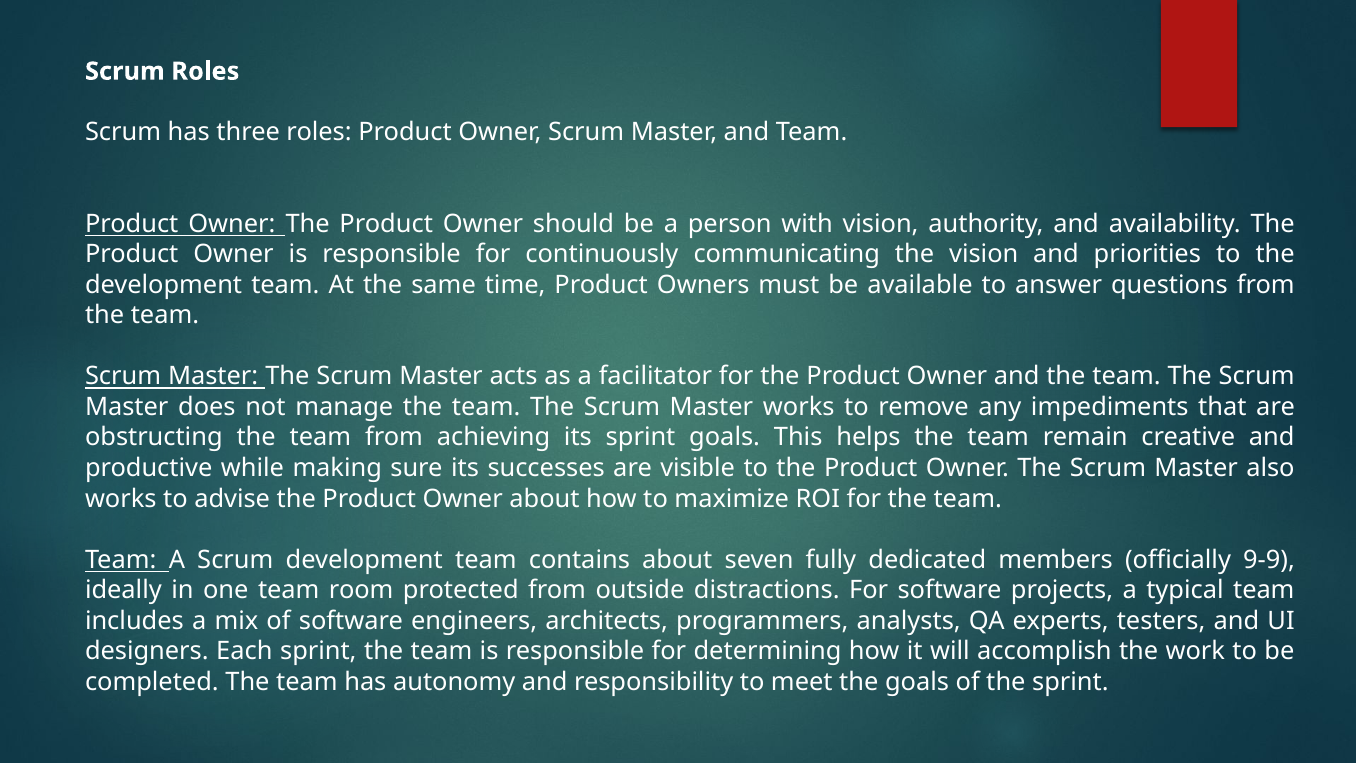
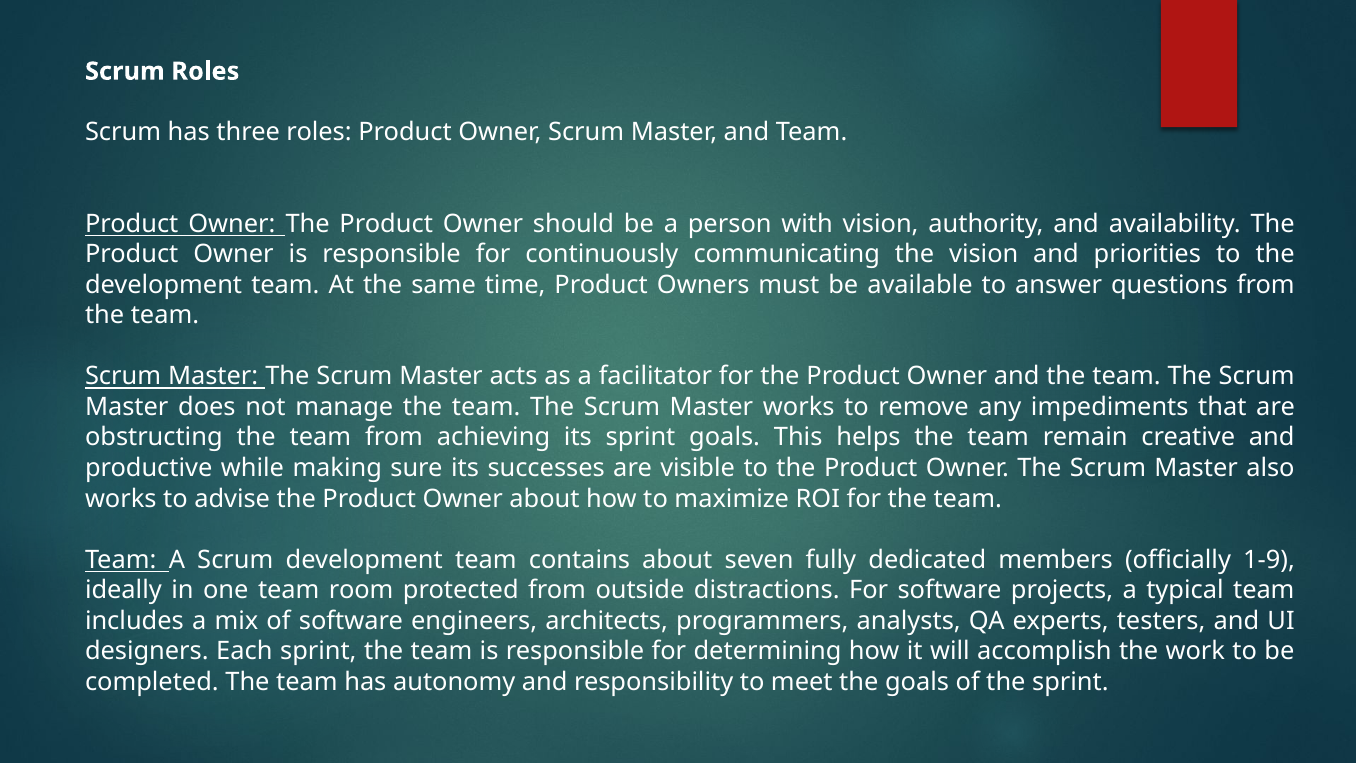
9-9: 9-9 -> 1-9 (1269, 559)
